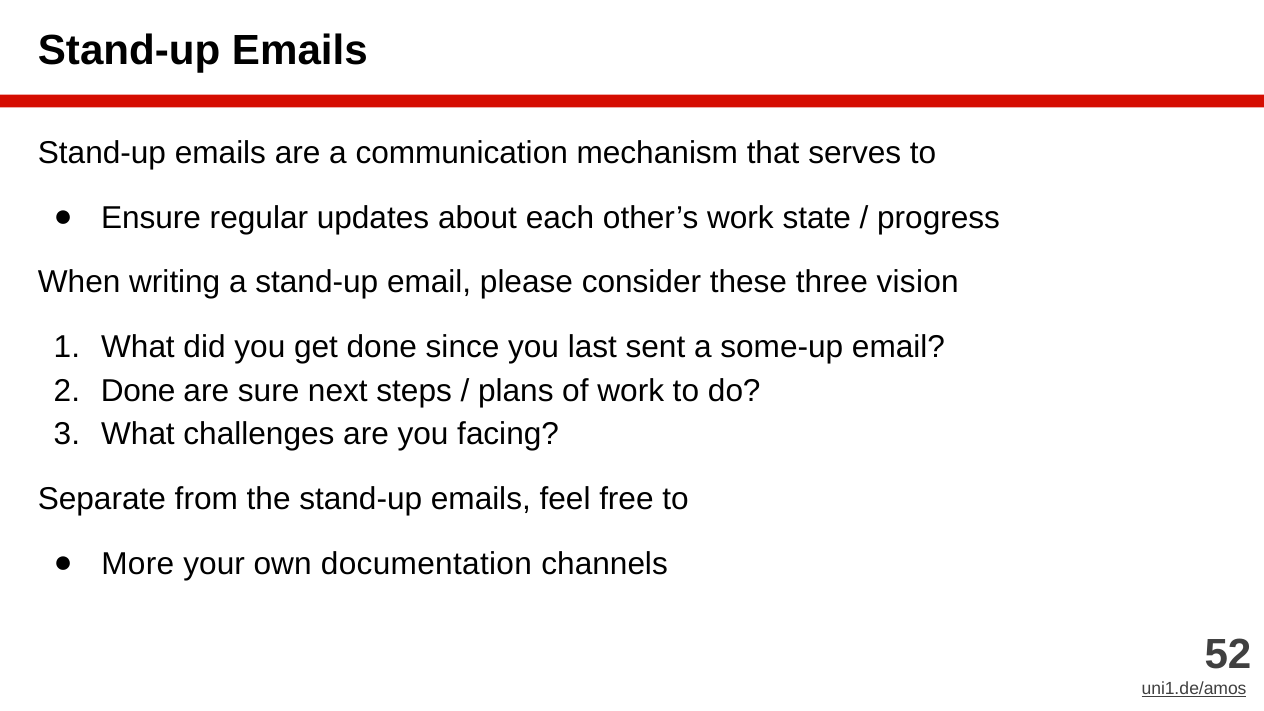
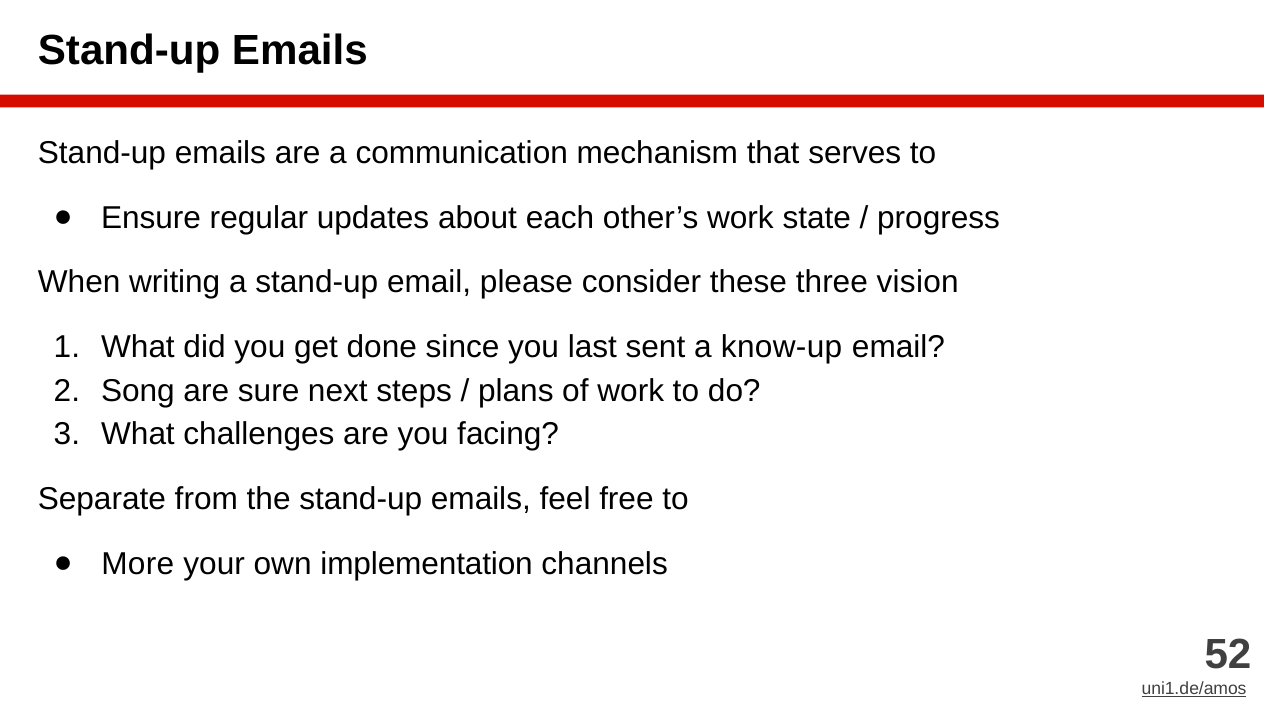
some-up: some-up -> know-up (782, 347)
Done: Done -> Song (138, 391)
documentation: documentation -> implementation (427, 564)
